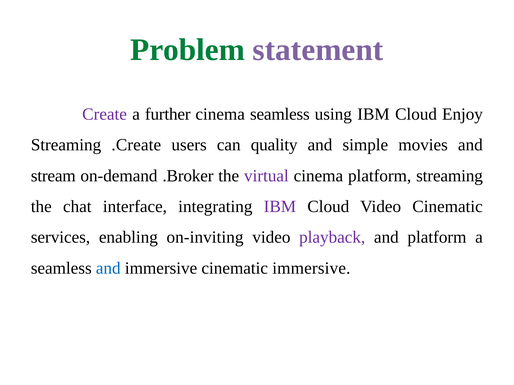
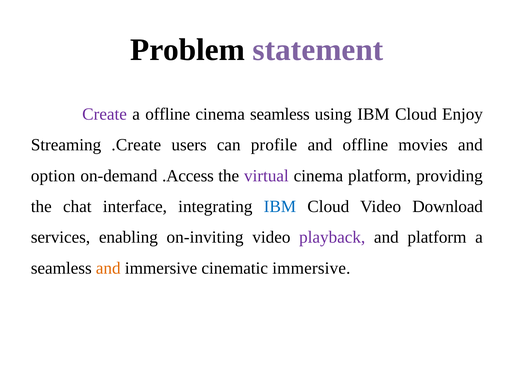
Problem colour: green -> black (188, 50)
a further: further -> offline (168, 114)
quality: quality -> profile (274, 145)
and simple: simple -> offline (365, 145)
stream: stream -> option (53, 176)
.Broker: .Broker -> .Access (188, 176)
platform streaming: streaming -> providing (449, 176)
IBM colour: purple -> blue (280, 207)
Video Cinematic: Cinematic -> Download (448, 207)
and colour: blue -> orange (108, 268)
